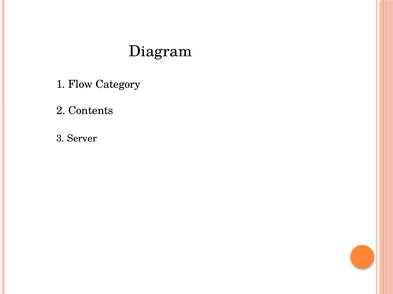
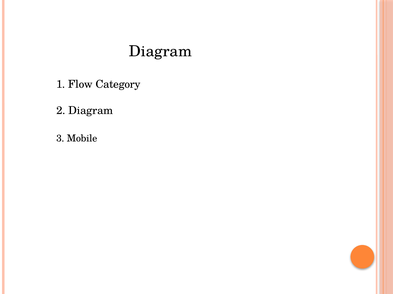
2 Contents: Contents -> Diagram (91, 111)
Server: Server -> Mobile (82, 139)
